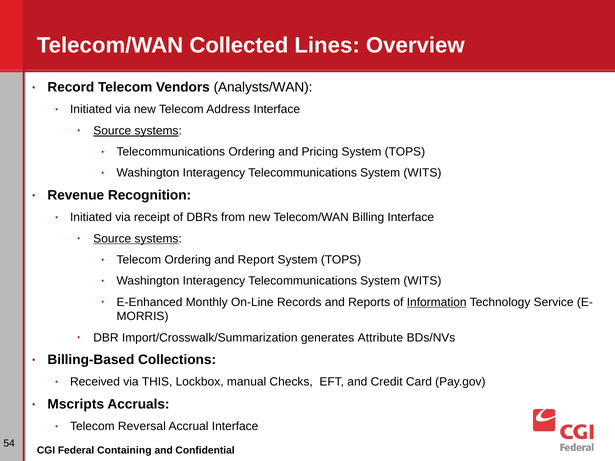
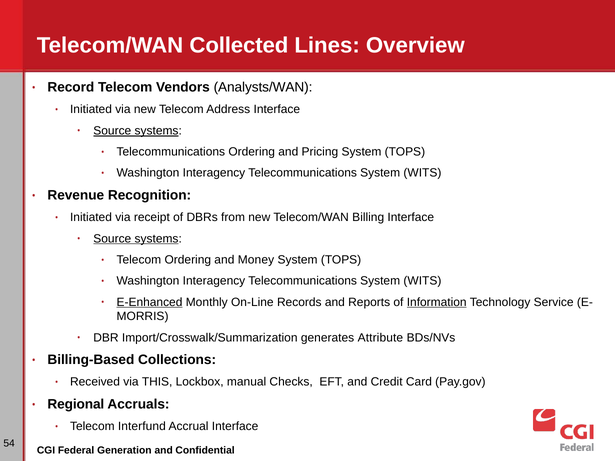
Report: Report -> Money (256, 260)
E-Enhanced underline: none -> present (150, 302)
Mscripts: Mscripts -> Regional (76, 405)
Reversal: Reversal -> Interfund (142, 427)
Containing: Containing -> Generation (124, 451)
